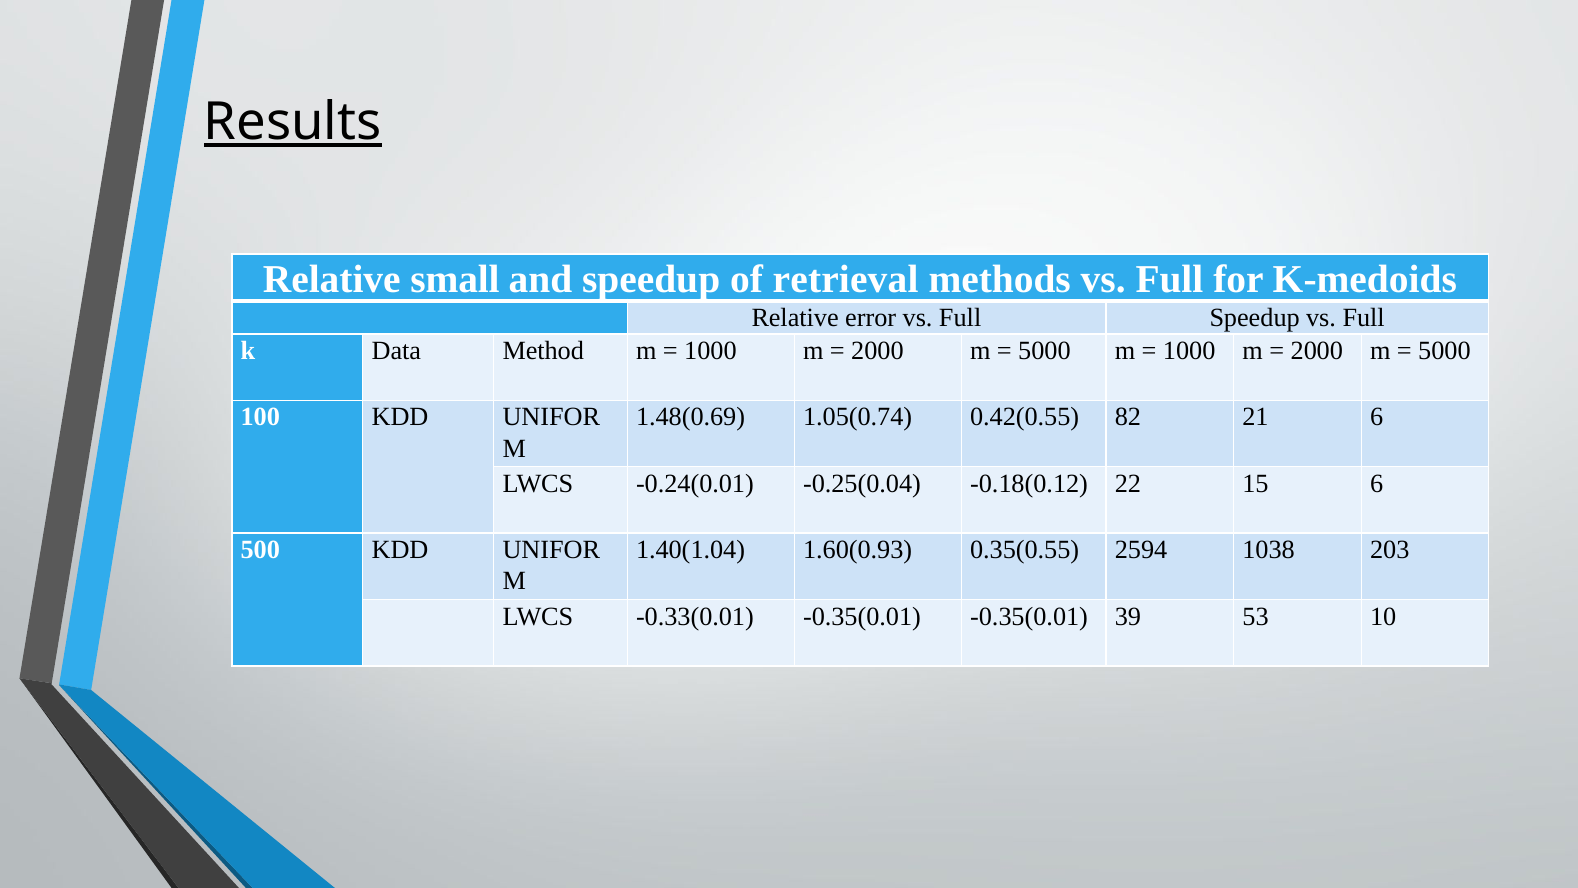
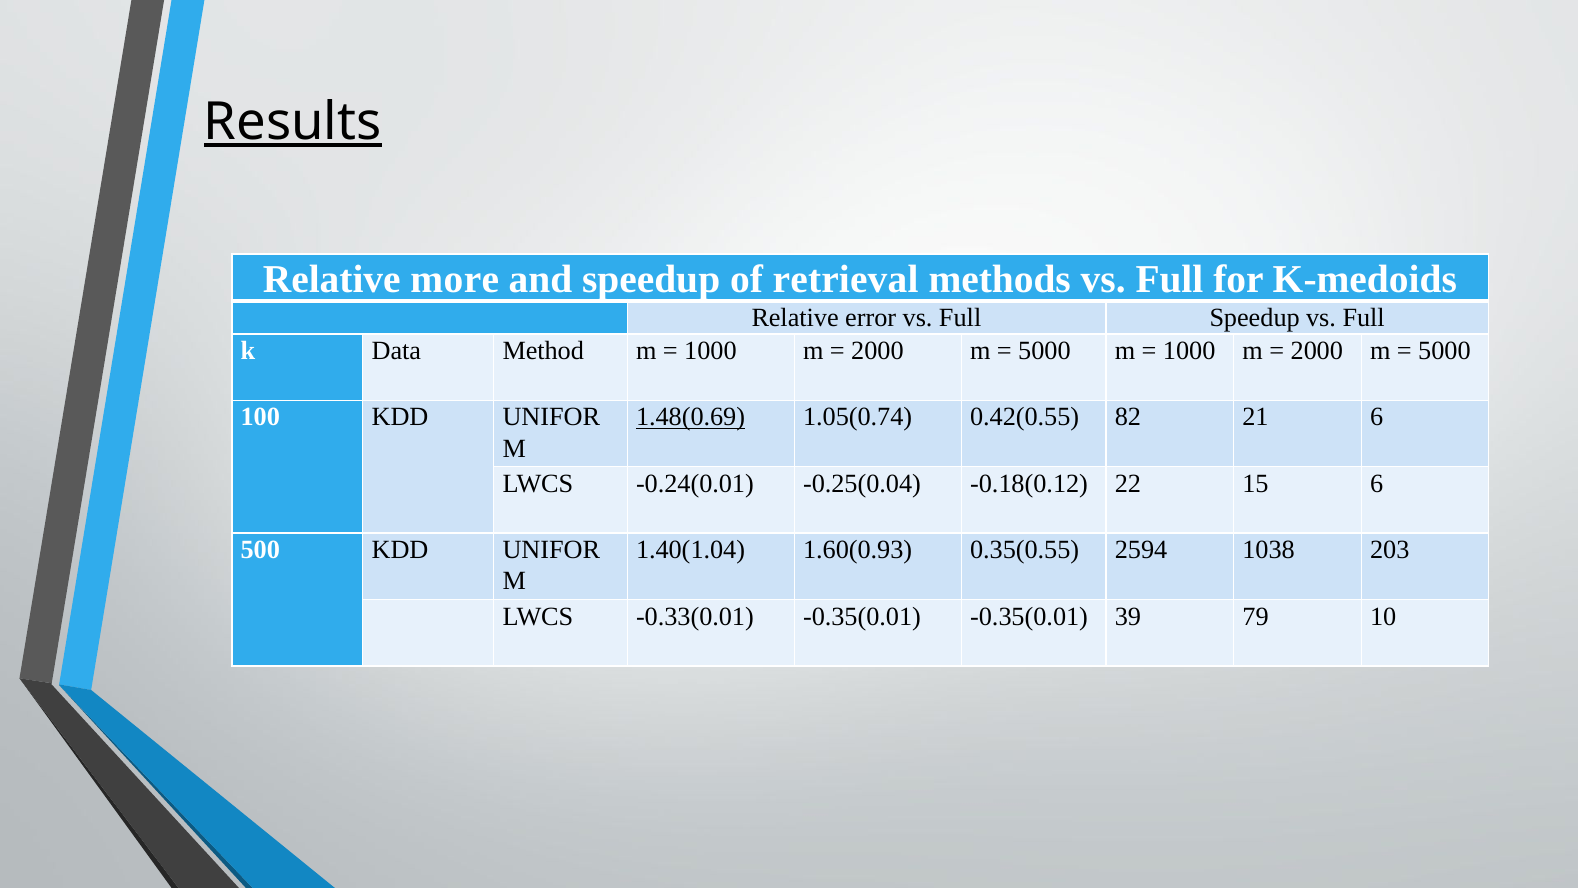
small: small -> more (455, 279)
1.48(0.69 underline: none -> present (691, 417)
53: 53 -> 79 (1256, 616)
